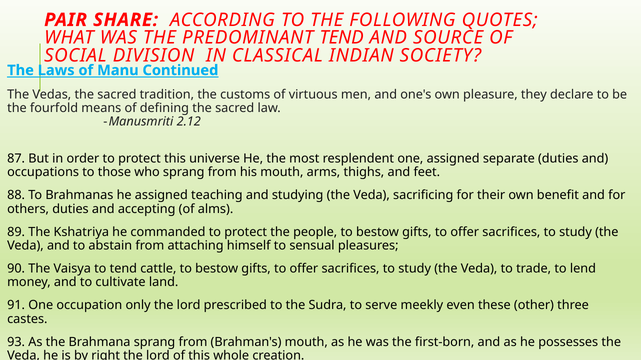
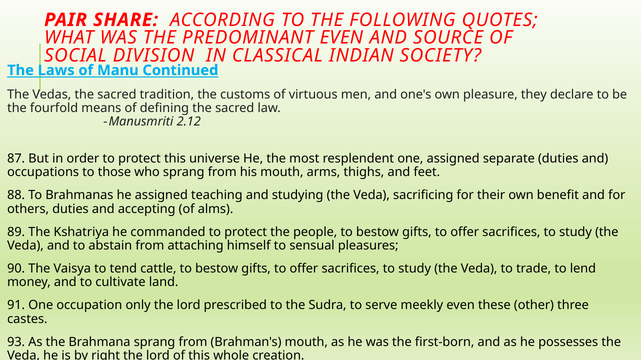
PREDOMINANT TEND: TEND -> EVEN (341, 38)
